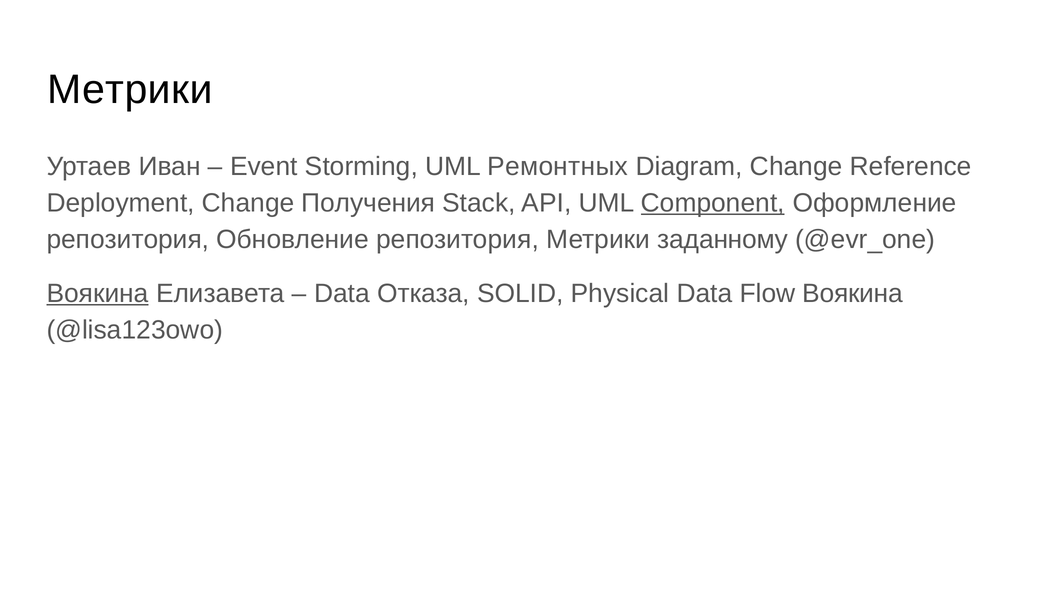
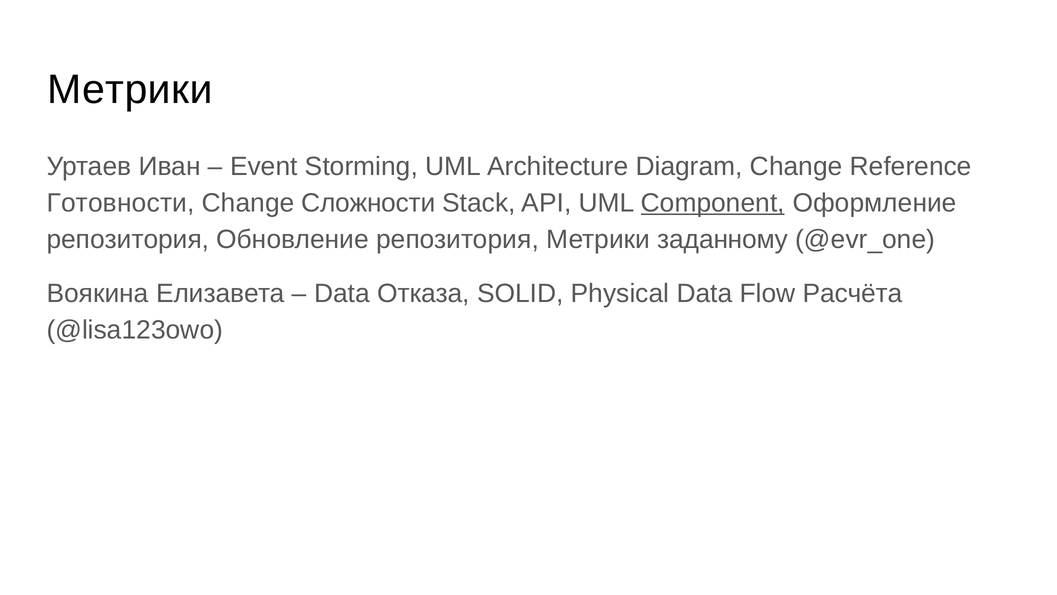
Ремонтных: Ремонтных -> Architecture (558, 166)
Deployment: Deployment -> Готовности (121, 203)
Получения: Получения -> Сложности (368, 203)
Воякина underline: present -> none (98, 293)
Flow Воякина: Воякина -> Расчёта (853, 293)
